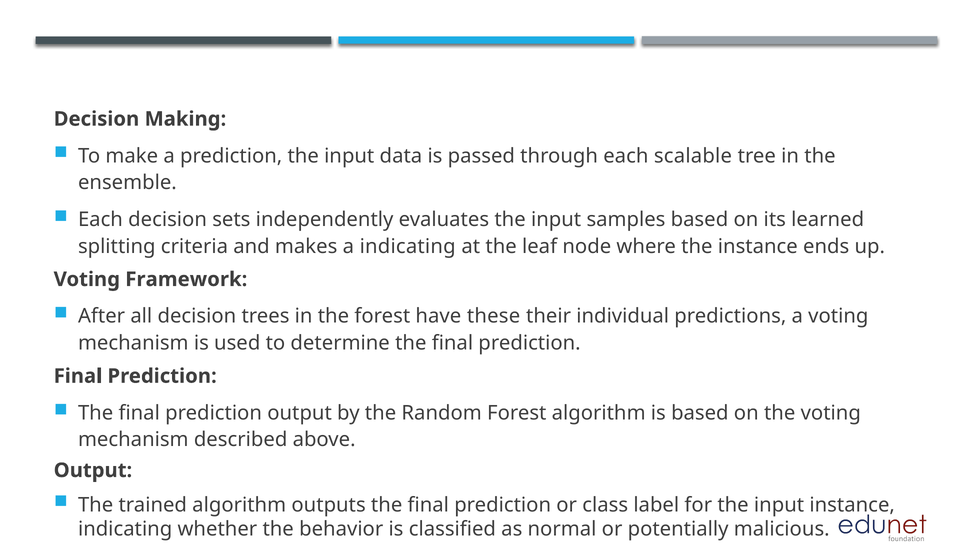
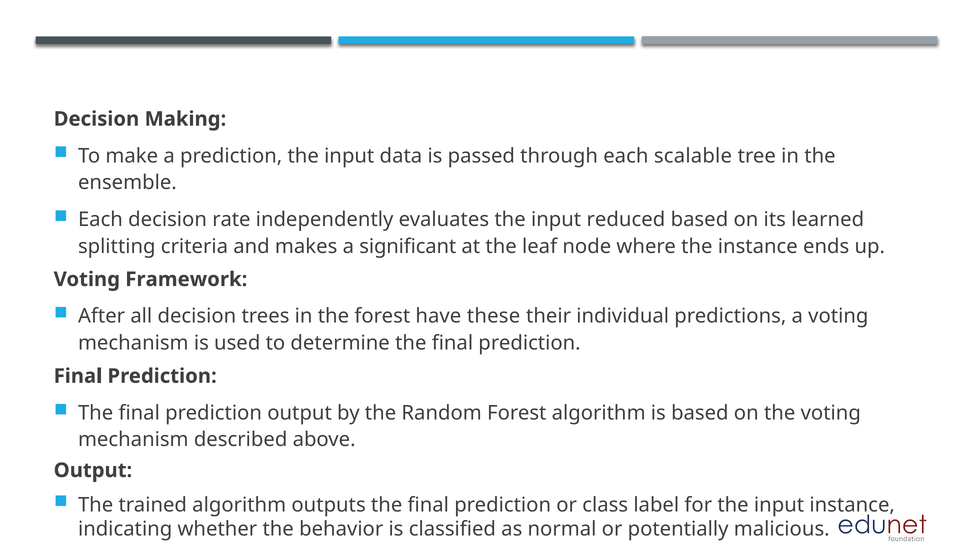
sets: sets -> rate (231, 220)
samples: samples -> reduced (626, 220)
a indicating: indicating -> significant (408, 246)
